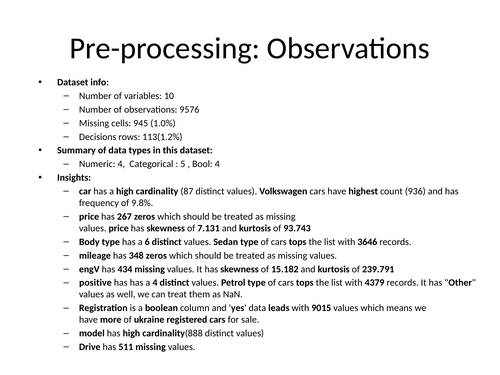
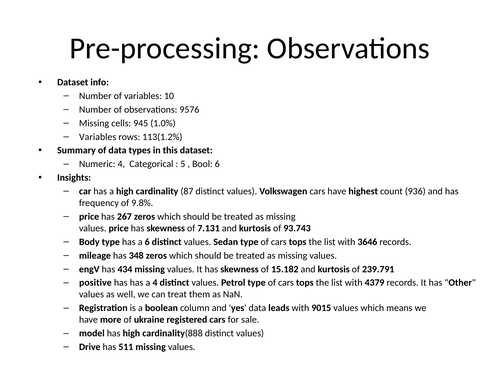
Decisions: Decisions -> Variables (98, 137)
Bool 4: 4 -> 6 (217, 164)
